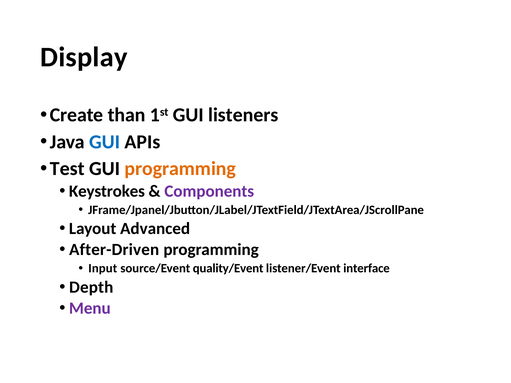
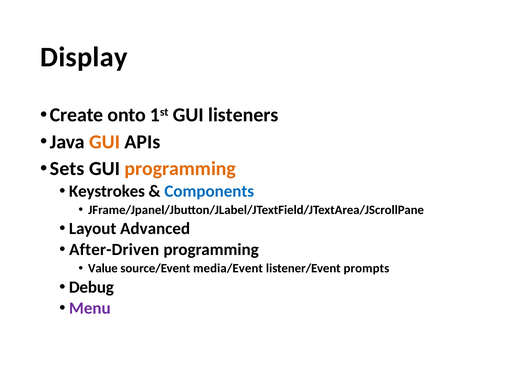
than: than -> onto (127, 115)
GUI colour: blue -> orange (105, 142)
Test: Test -> Sets (67, 169)
Components colour: purple -> blue (209, 191)
Input: Input -> Value (103, 269)
quality/Event: quality/Event -> media/Event (228, 269)
interface: interface -> prompts (366, 269)
Depth: Depth -> Debug (91, 287)
